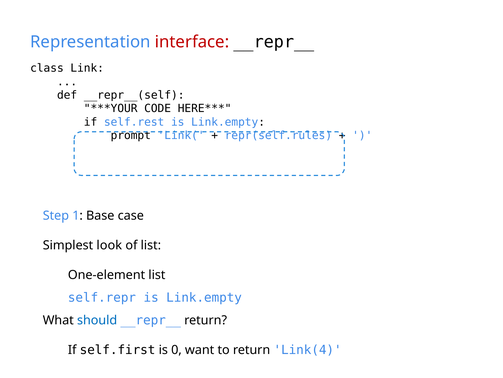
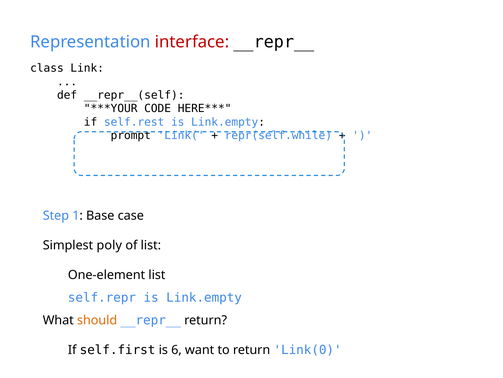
repr(self.rules: repr(self.rules -> repr(self.while (278, 135)
look: look -> poly (109, 245)
should colour: blue -> orange (97, 320)
0: 0 -> 6 (176, 349)
Link(4: Link(4 -> Link(0 (308, 349)
